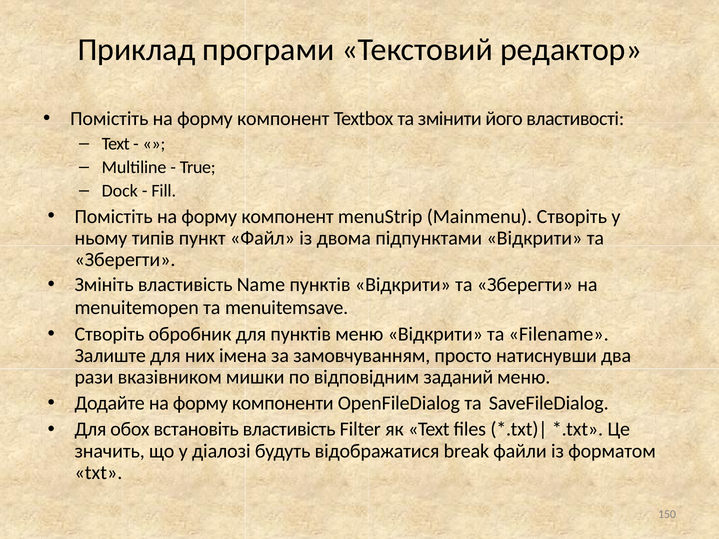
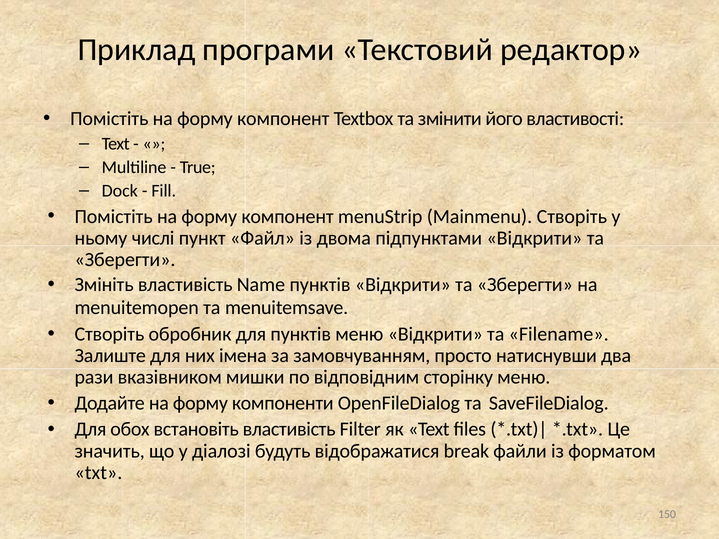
типів: типів -> числі (153, 238)
заданий: заданий -> сторінку (458, 378)
